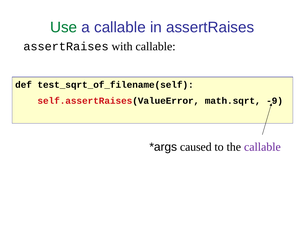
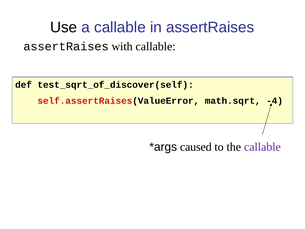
Use colour: green -> black (64, 27)
test_sqrt_of_filename(self: test_sqrt_of_filename(self -> test_sqrt_of_discover(self (116, 85)
-9: -9 -> -4 (275, 101)
